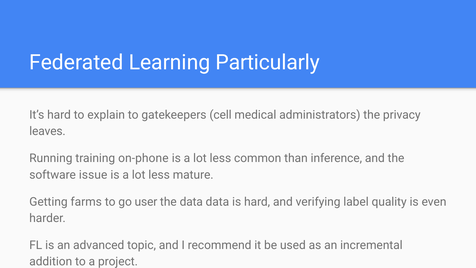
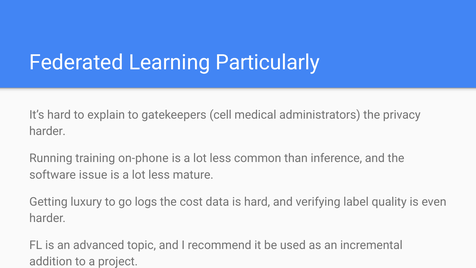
leaves: leaves -> harder (47, 131)
farms: farms -> luxury (86, 202)
user: user -> logs (146, 202)
the data: data -> cost (191, 202)
